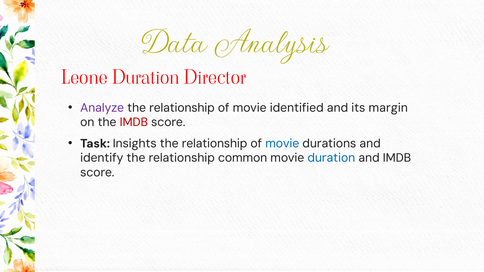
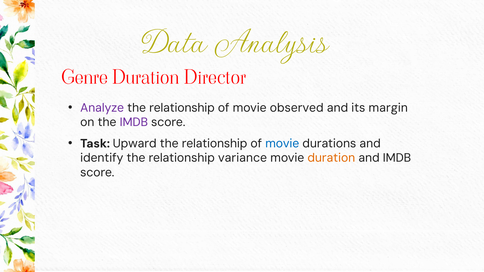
Leone: Leone -> Genre (85, 77)
identified: identified -> observed (297, 108)
IMDB colour: red -> purple (134, 122)
Insights: Insights -> Upward (135, 144)
common: common -> variance (243, 158)
duration colour: blue -> orange (331, 158)
